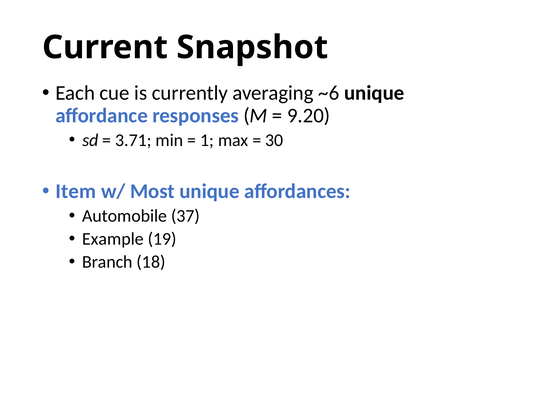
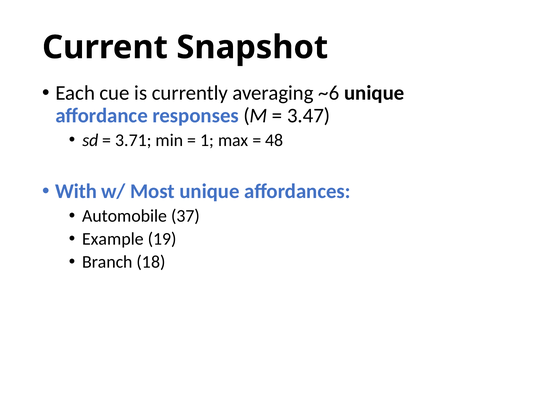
9.20: 9.20 -> 3.47 (309, 115)
30: 30 -> 48 (274, 140)
Item: Item -> With (76, 191)
